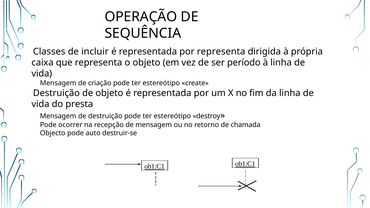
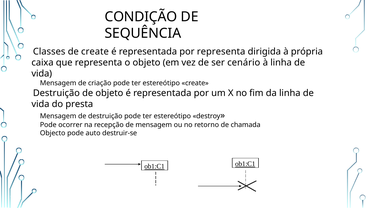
OPERAÇÃO: OPERAÇÃO -> CONDIÇÃO (141, 17)
de incluir: incluir -> create (95, 51)
período: período -> cenário (244, 63)
